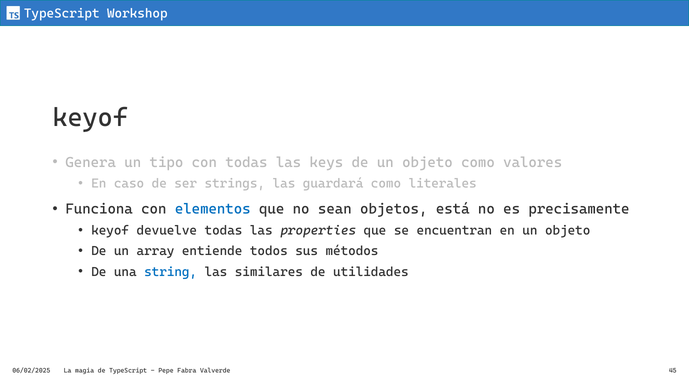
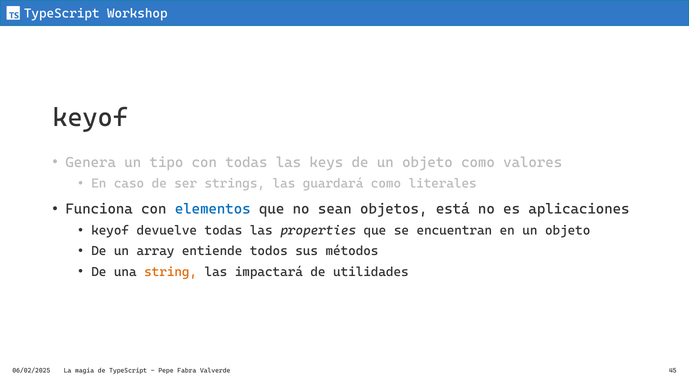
precisamente: precisamente -> aplicaciones (579, 209)
string colour: blue -> orange (171, 271)
similares: similares -> impactará (269, 271)
